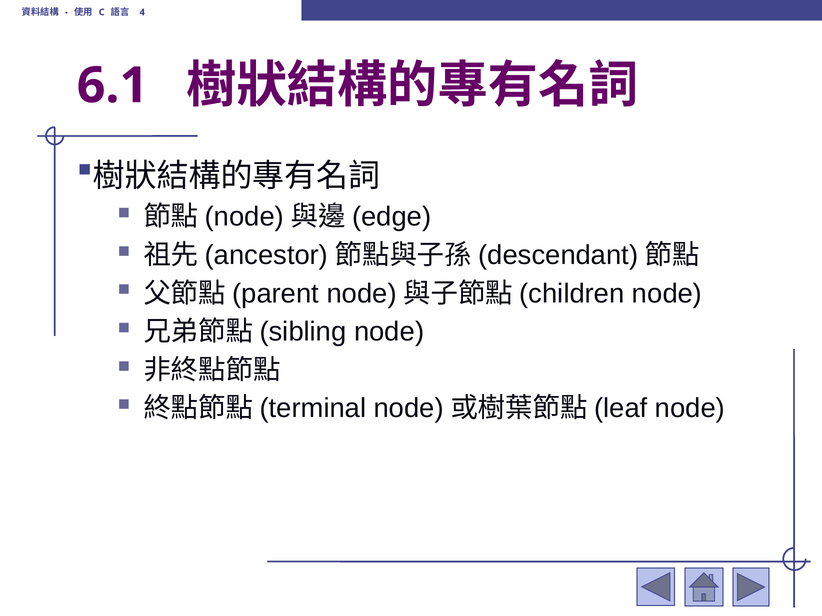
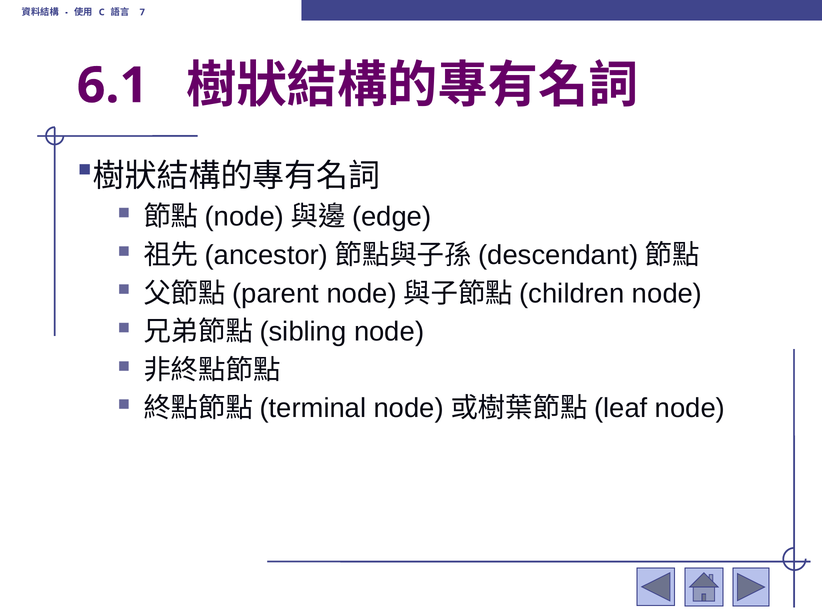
4: 4 -> 7 (142, 12)
